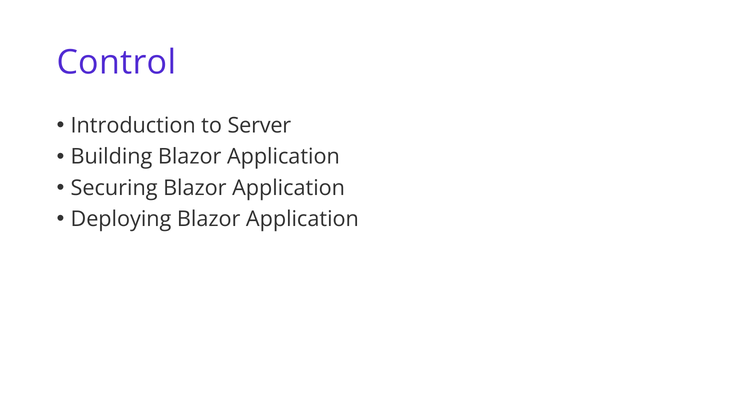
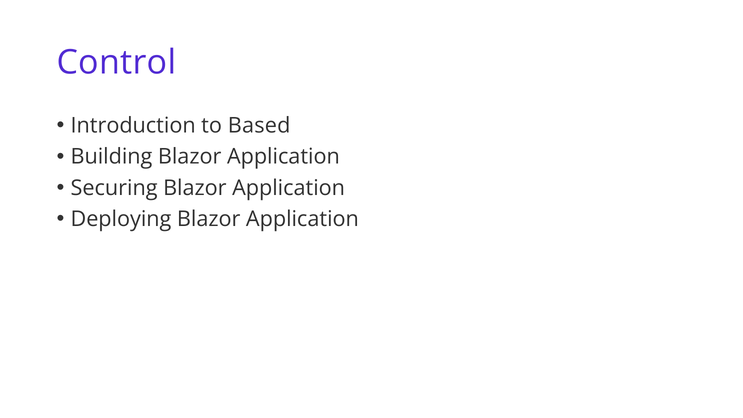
Server: Server -> Based (259, 126)
